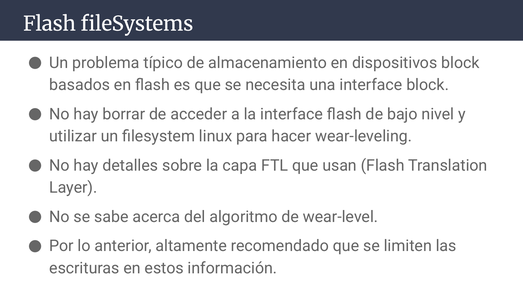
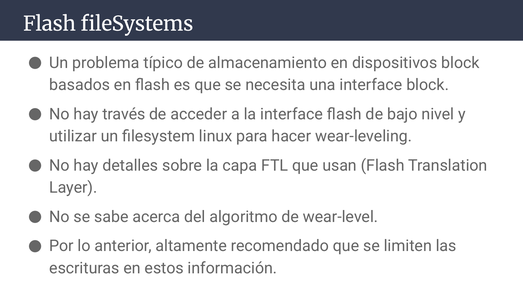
borrar: borrar -> través (124, 114)
